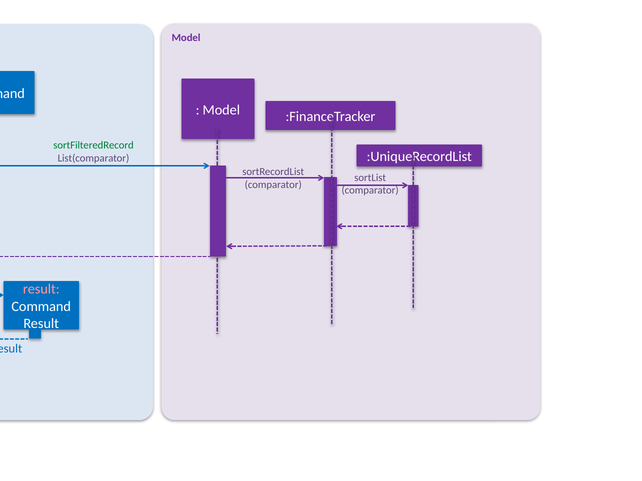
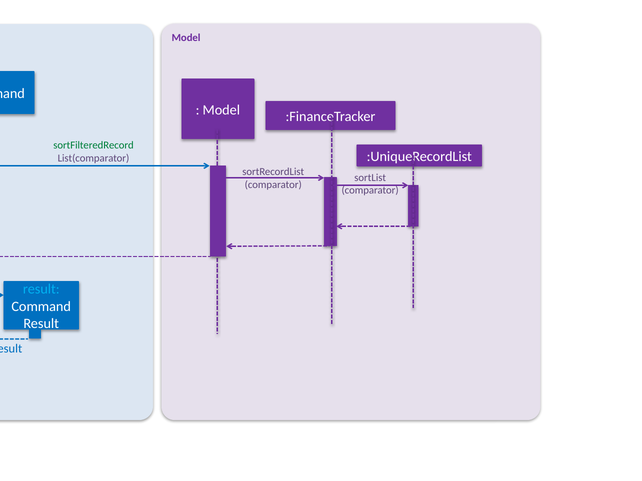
result colour: pink -> light blue (41, 290)
